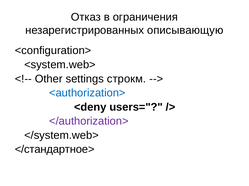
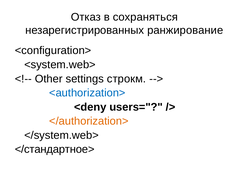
ограничения: ограничения -> сохраняться (145, 17)
описывающую: описывающую -> ранжирование (185, 30)
</authorization> colour: purple -> orange (89, 122)
